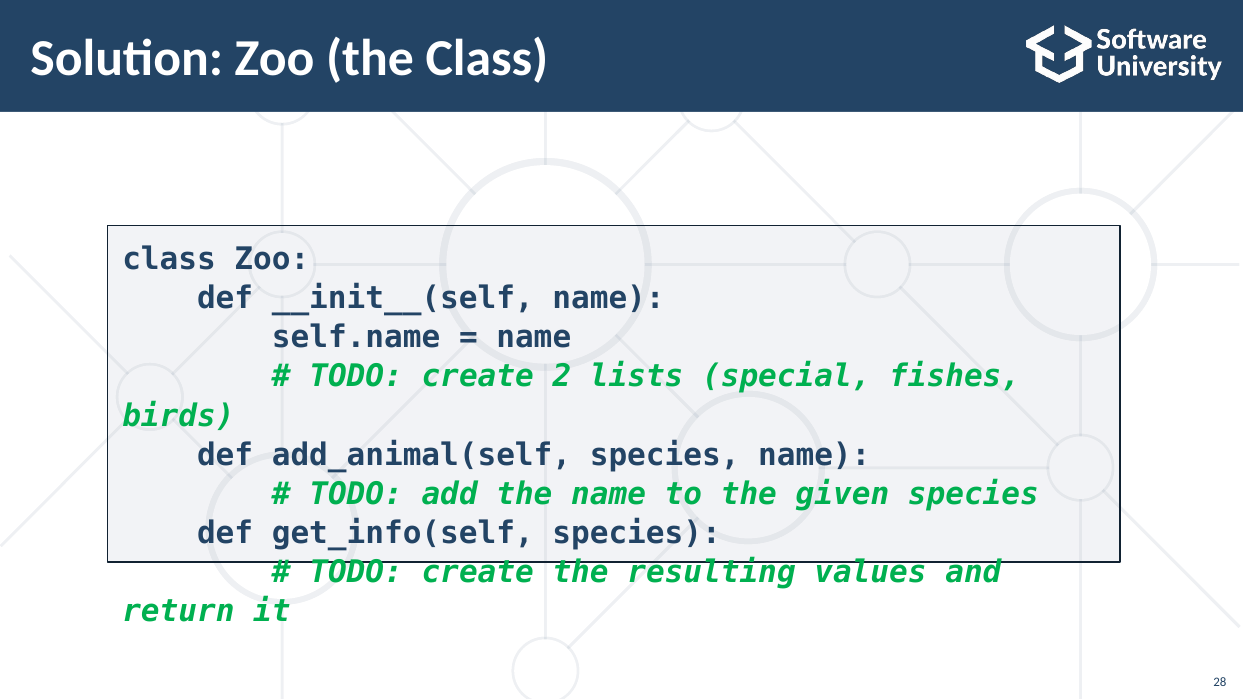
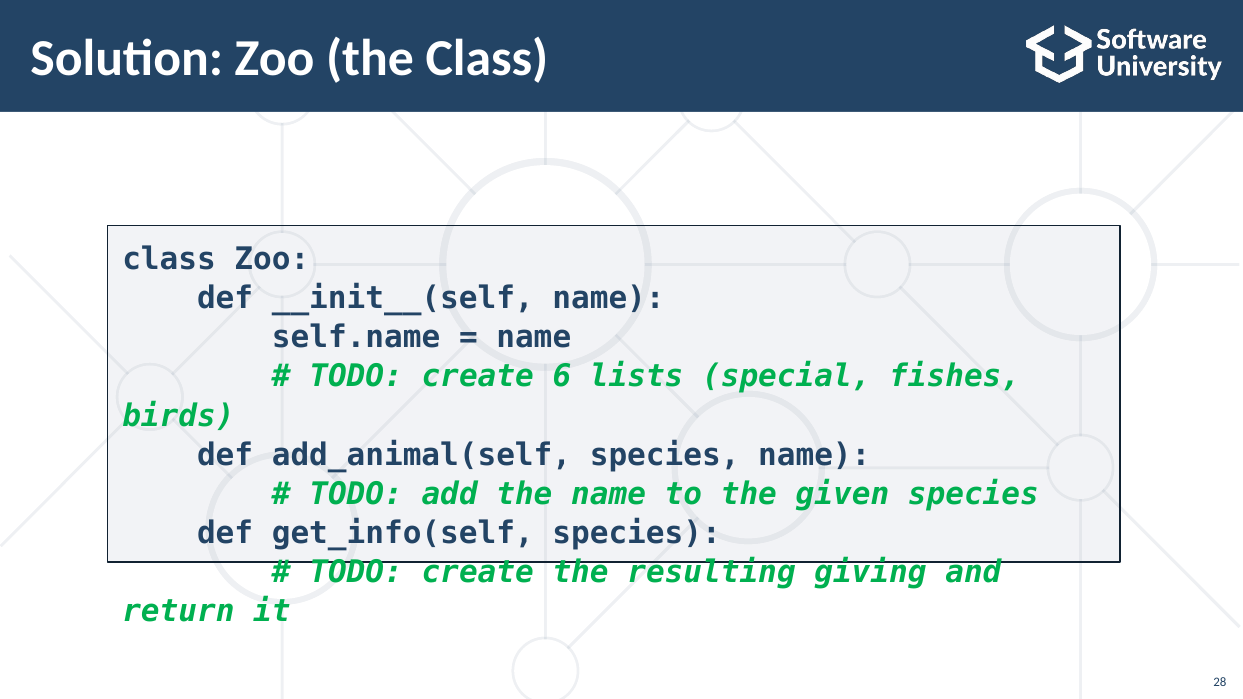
2: 2 -> 6 (562, 377)
values: values -> giving (870, 572)
